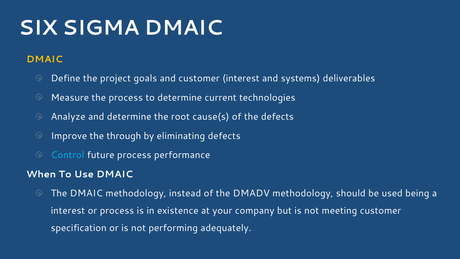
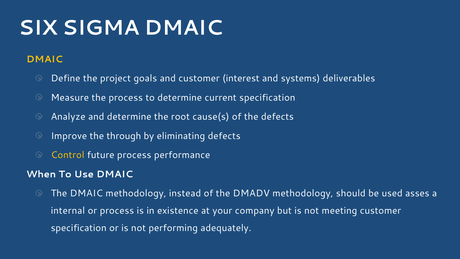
current technologies: technologies -> specification (267, 97)
Control colour: light blue -> yellow (68, 155)
being: being -> asses (417, 193)
interest: interest -> internal (68, 211)
